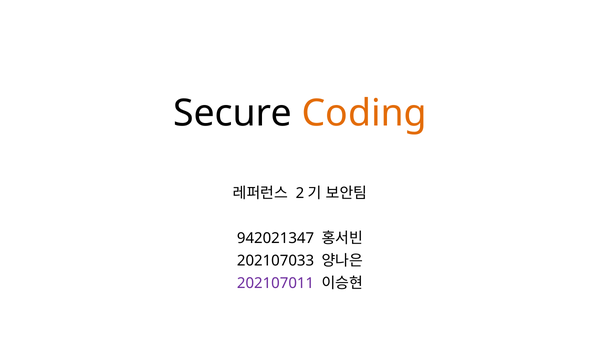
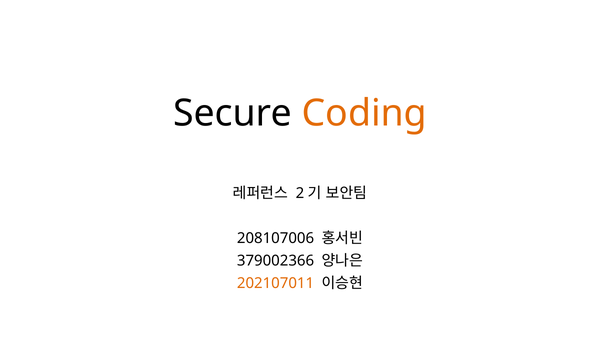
942021347: 942021347 -> 208107006 (276, 238)
202107033: 202107033 -> 379002366 (276, 260)
202107011 colour: purple -> orange (276, 283)
